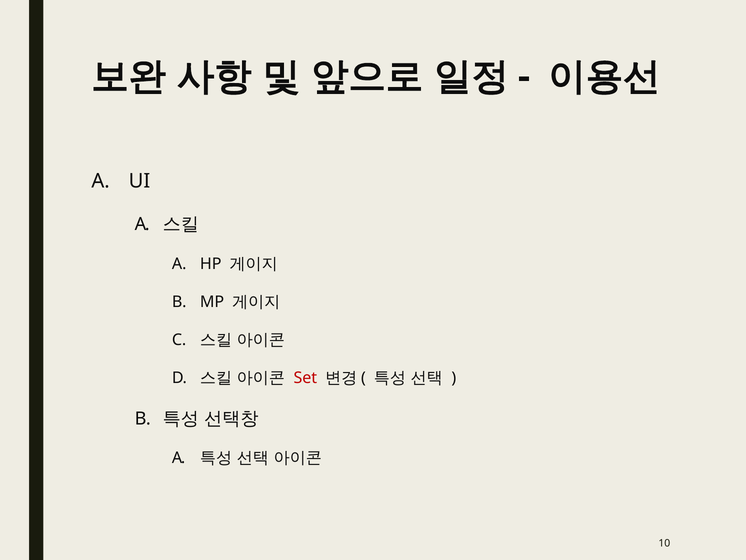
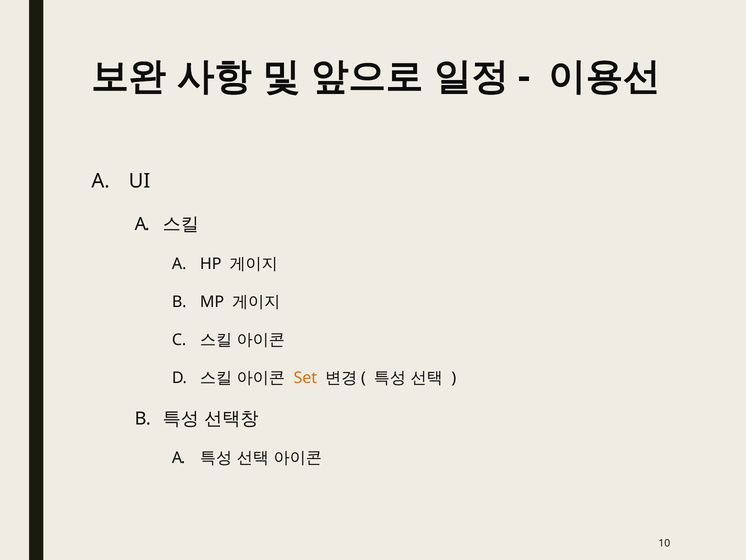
Set colour: red -> orange (305, 378)
